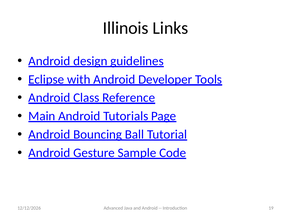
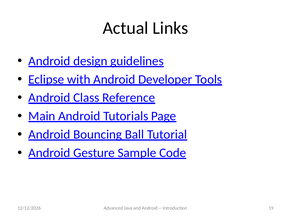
Illinois: Illinois -> Actual (126, 28)
